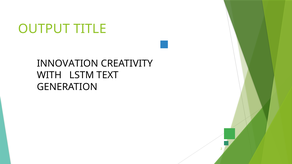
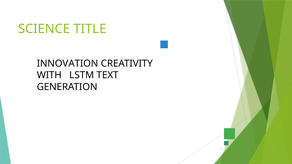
OUTPUT: OUTPUT -> SCIENCE (44, 29)
